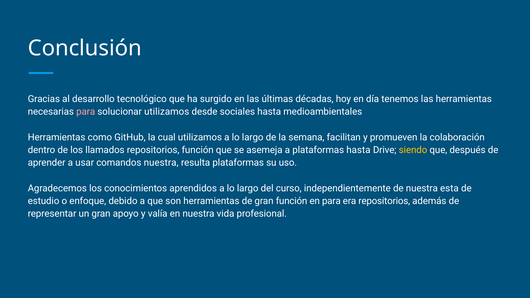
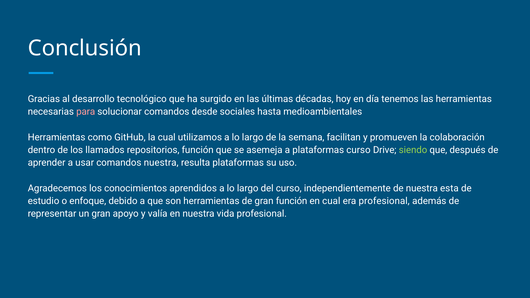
solucionar utilizamos: utilizamos -> comandos (167, 112)
plataformas hasta: hasta -> curso (358, 150)
siendo colour: yellow -> light green (413, 150)
en para: para -> cual (331, 201)
era repositorios: repositorios -> profesional (384, 201)
